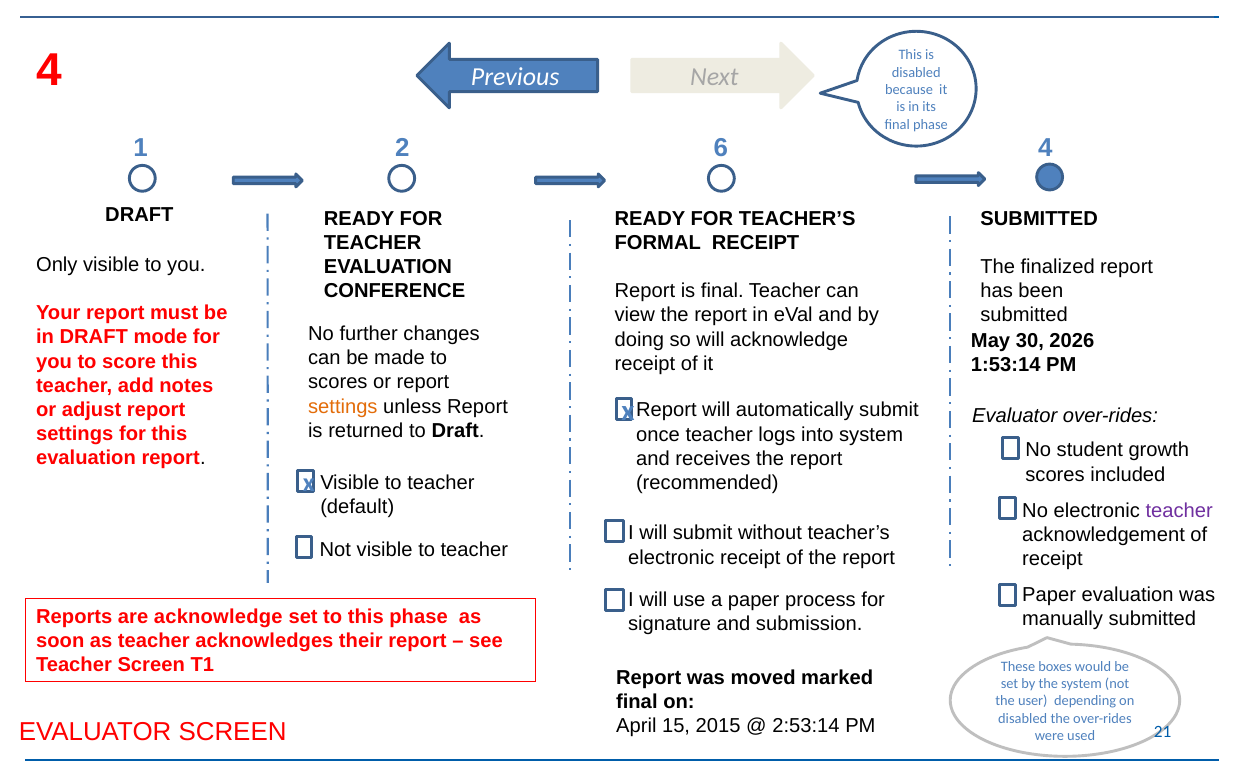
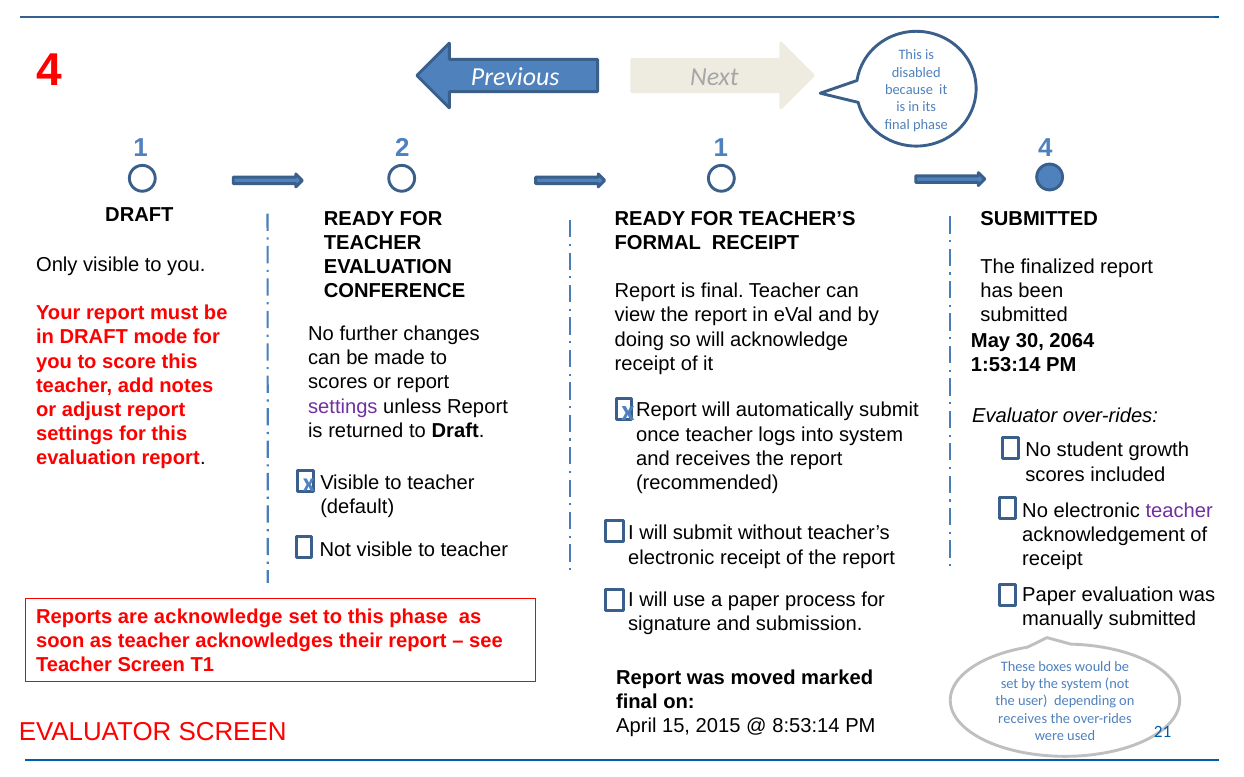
2 6: 6 -> 1 (721, 148)
2026: 2026 -> 2064 (1072, 341)
settings colour: orange -> purple (343, 407)
disabled: disabled -> receives (1023, 719)
2:53:14: 2:53:14 -> 8:53:14 (806, 726)
